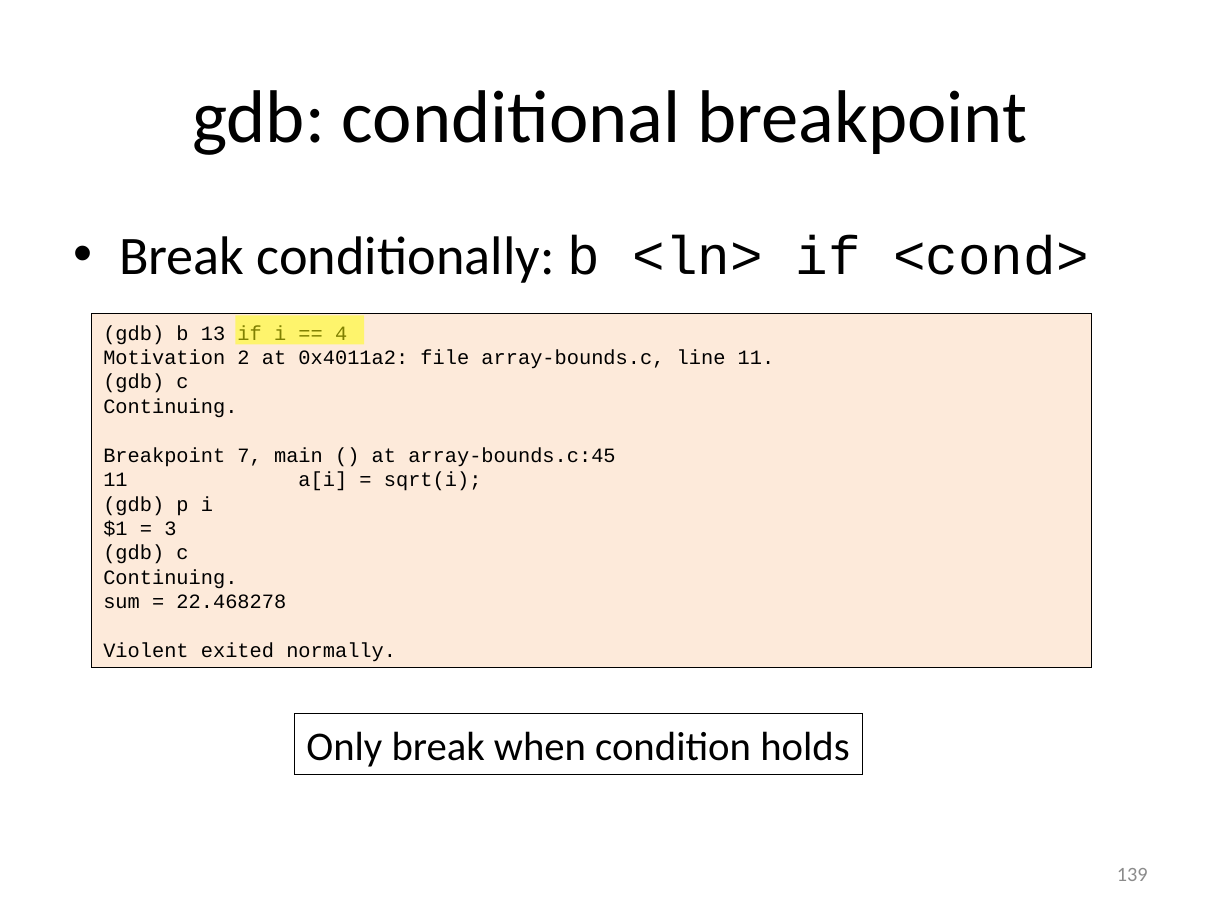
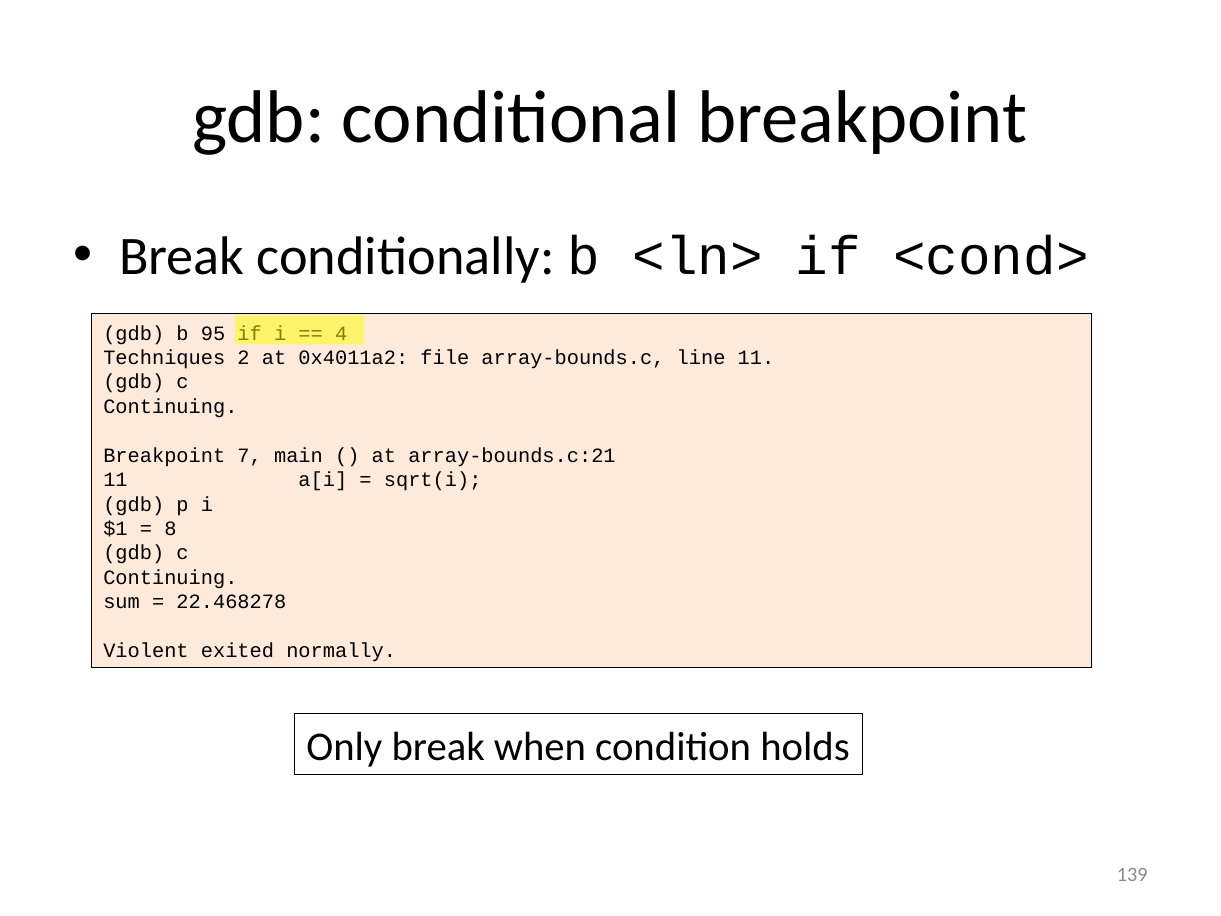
13: 13 -> 95 (213, 333)
Motivation: Motivation -> Techniques (164, 358)
array-bounds.c:45: array-bounds.c:45 -> array-bounds.c:21 (512, 455)
3: 3 -> 8 (170, 529)
